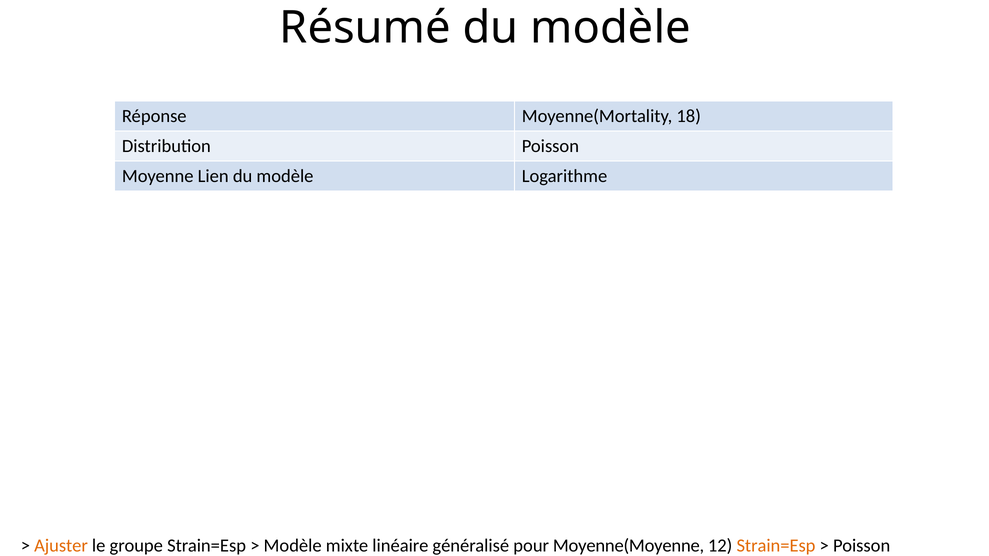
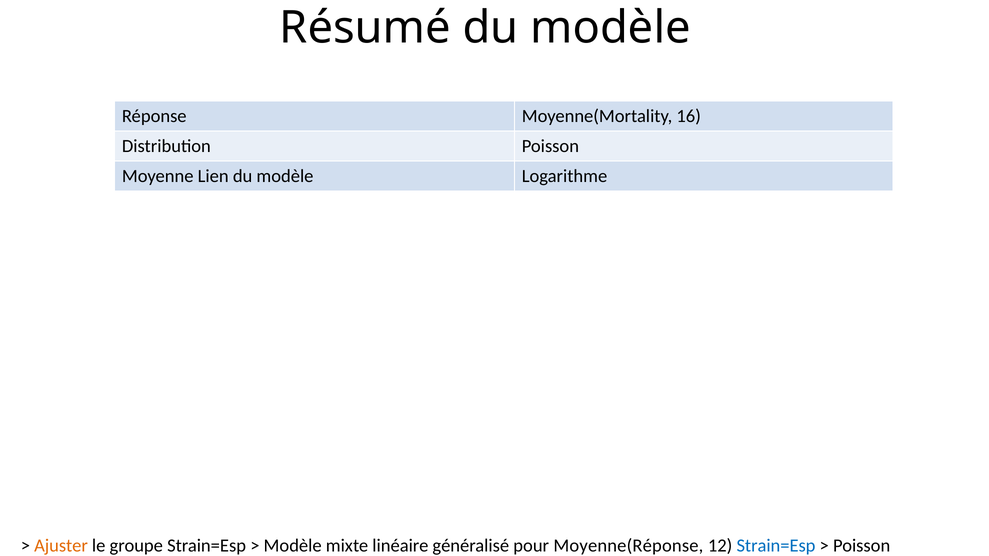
18: 18 -> 16 (689, 116)
Moyenne(Moyenne: Moyenne(Moyenne -> Moyenne(Réponse (628, 546)
Strain=Esp colour: orange -> blue (776, 546)
